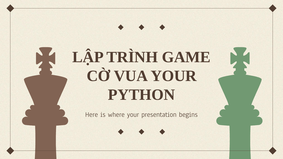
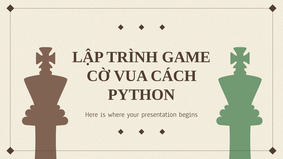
VUA YOUR: YOUR -> CÁCH (174, 76)
